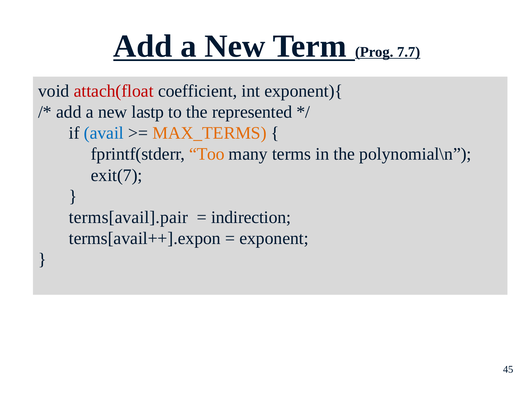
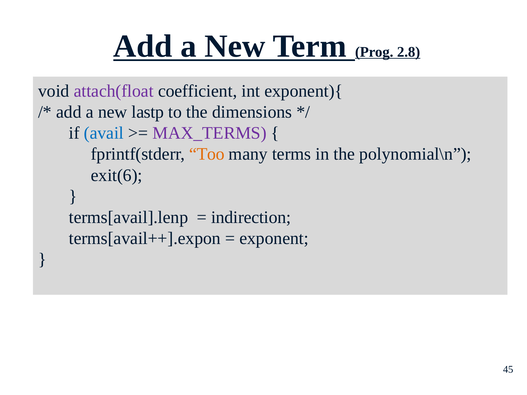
7.7: 7.7 -> 2.8 (409, 52)
attach(float colour: red -> purple (114, 91)
represented: represented -> dimensions (252, 112)
MAX_TERMS colour: orange -> purple (210, 133)
exit(7: exit(7 -> exit(6 (117, 175)
terms[avail].pair: terms[avail].pair -> terms[avail].lenp (128, 217)
